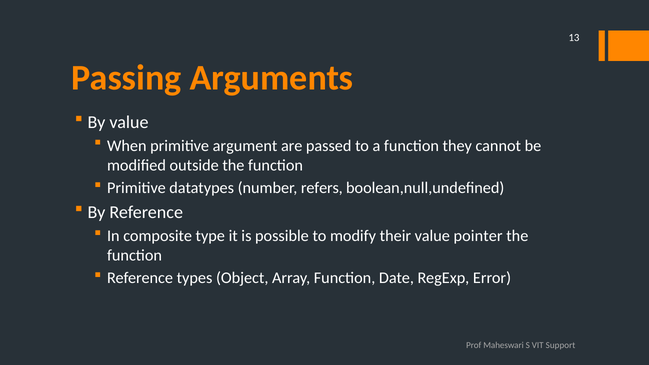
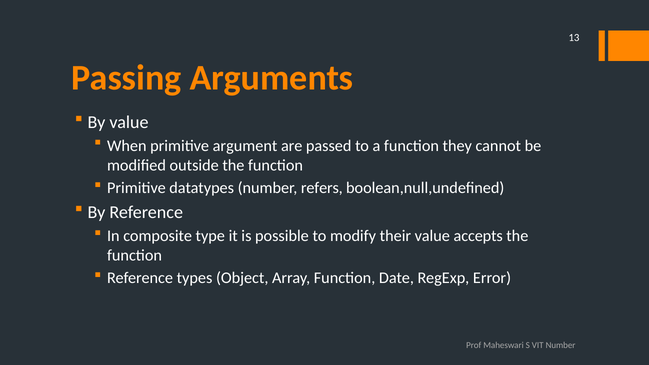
pointer: pointer -> accepts (478, 236)
VIT Support: Support -> Number (561, 345)
